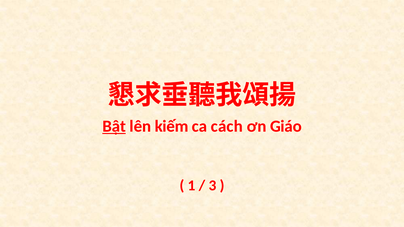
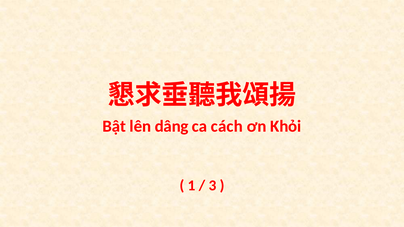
Bật underline: present -> none (114, 126)
kiếm: kiếm -> dâng (172, 126)
Giáo: Giáo -> Khỏi (286, 126)
